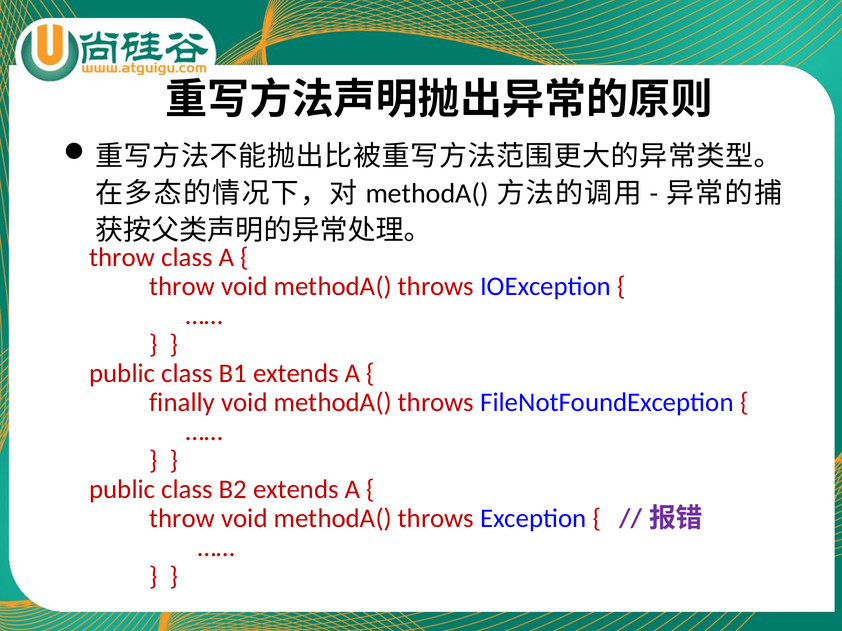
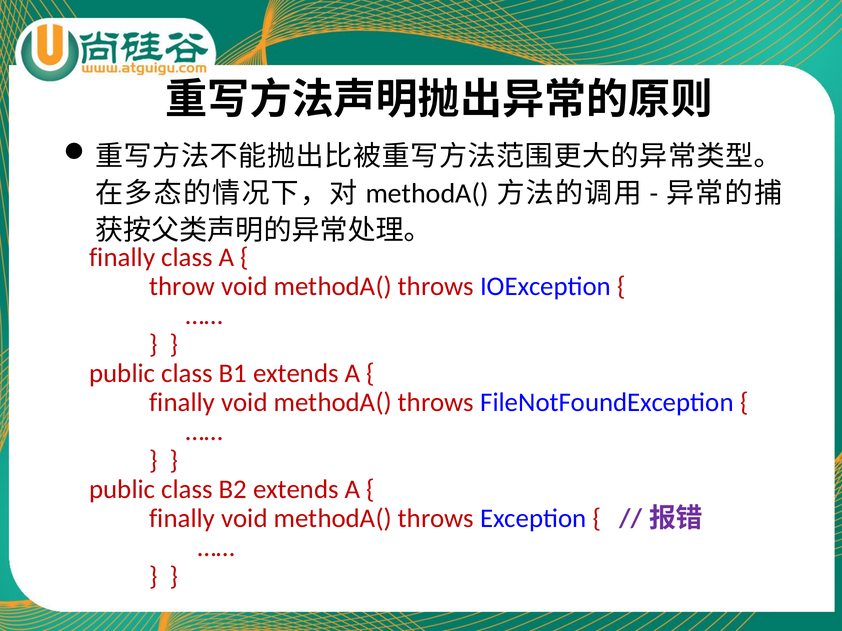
throw: throw -> finally (122, 258)
throw: throw -> finally (182, 519)
